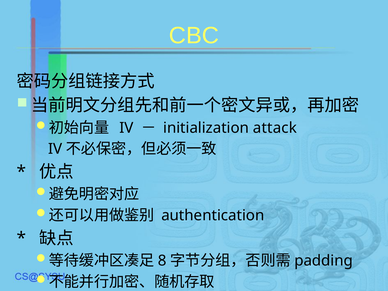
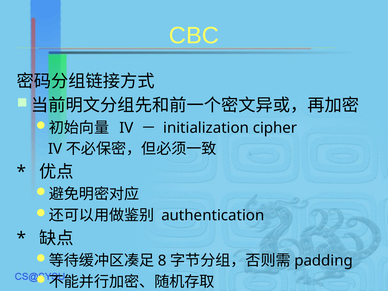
attack: attack -> cipher (275, 128)
